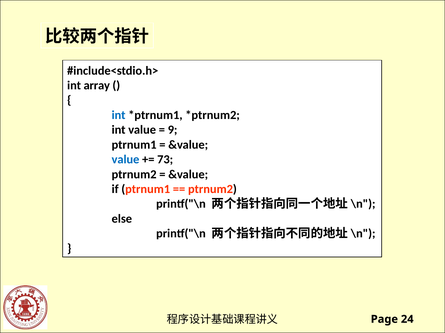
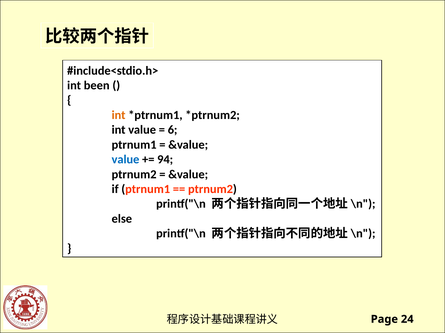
array: array -> been (97, 86)
int colour: blue -> orange (119, 115)
9: 9 -> 6 (173, 130)
73: 73 -> 94 (165, 160)
